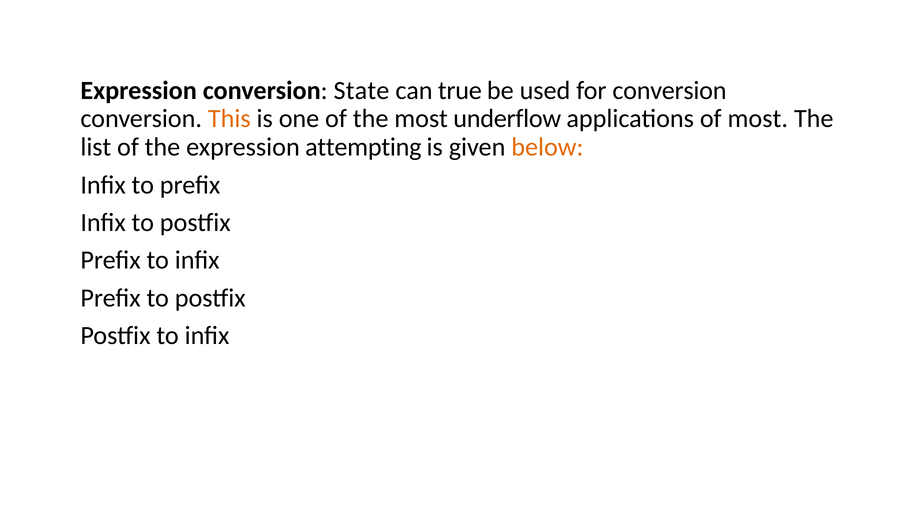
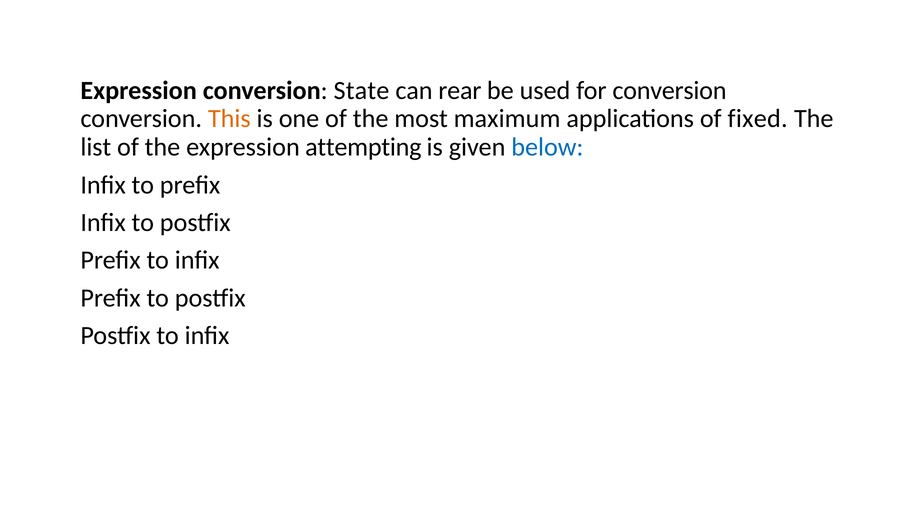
true: true -> rear (460, 90)
underflow: underflow -> maximum (507, 119)
of most: most -> fixed (758, 119)
below colour: orange -> blue (547, 147)
